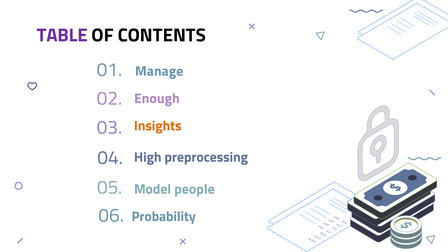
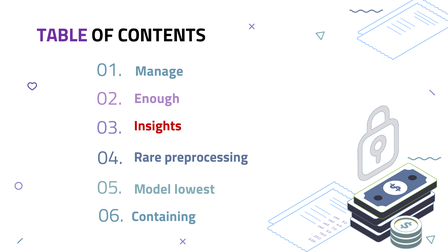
Insights colour: orange -> red (158, 126)
High: High -> Rare (148, 157)
people: people -> lowest (195, 189)
Probability: Probability -> Containing (164, 217)
